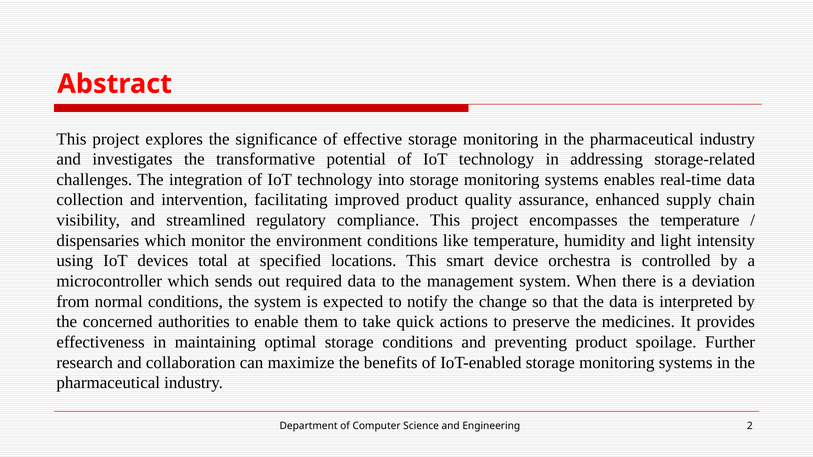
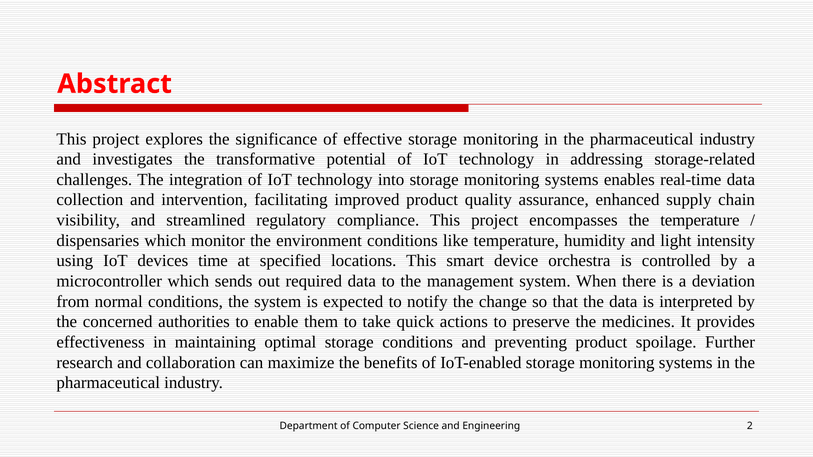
total: total -> time (213, 261)
